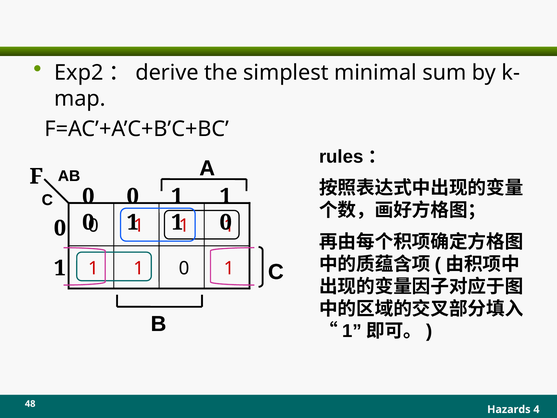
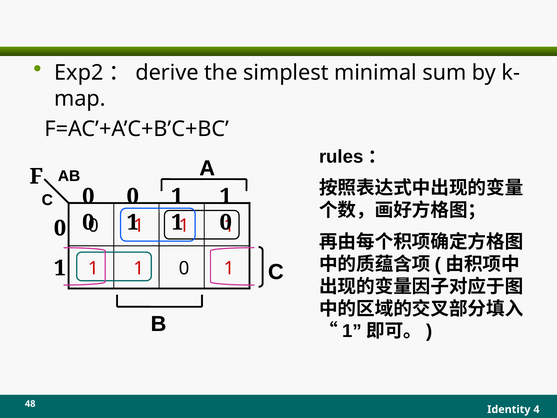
Hazards: Hazards -> Identity (509, 409)
